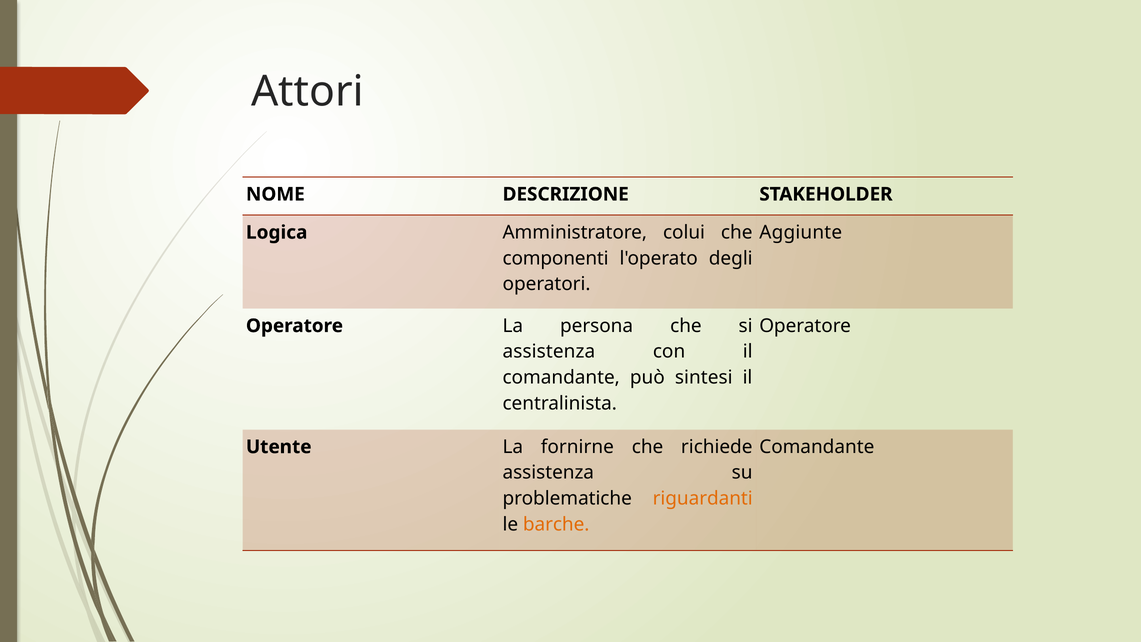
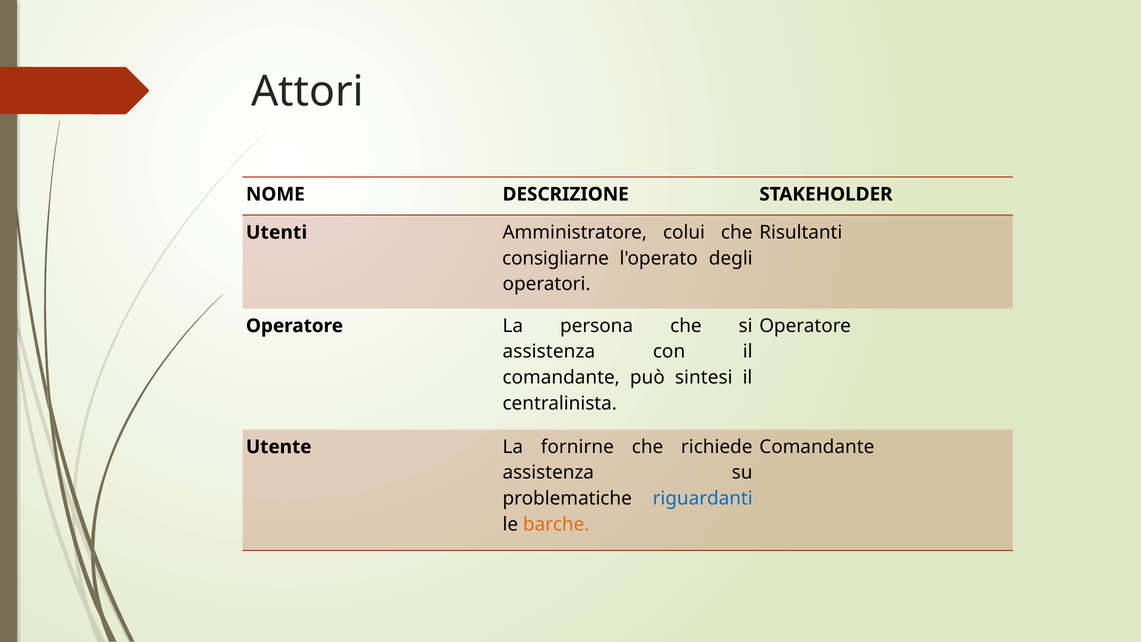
Aggiunte: Aggiunte -> Risultanti (801, 232)
Logica: Logica -> Utenti (277, 232)
componenti: componenti -> consigliarne (556, 258)
riguardanti colour: orange -> blue (703, 498)
